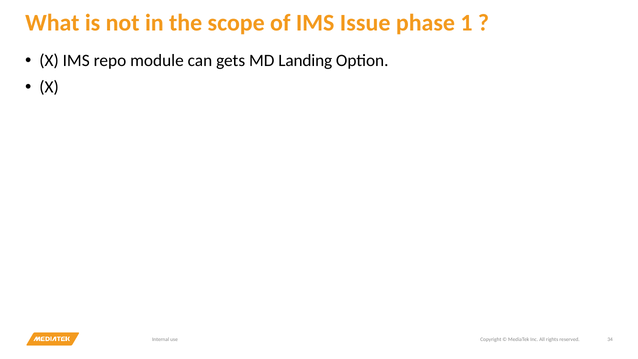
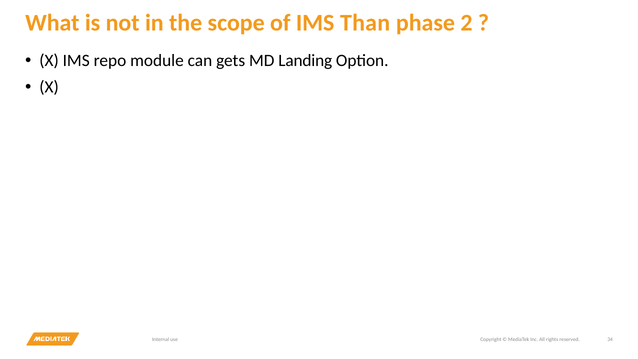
Issue: Issue -> Than (365, 23)
1: 1 -> 2 (466, 23)
